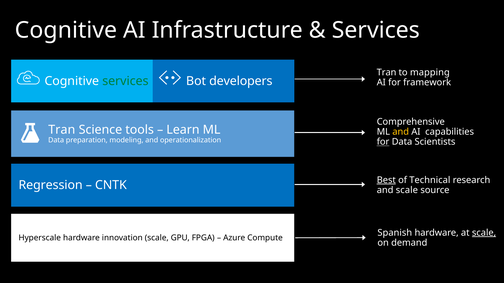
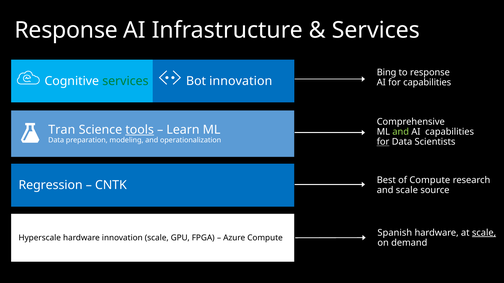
Cognitive: Cognitive -> Response (66, 30)
Tran: Tran -> Bing (387, 73)
to mapping: mapping -> response (430, 73)
Bot developers: developers -> innovation (241, 81)
for framework: framework -> capabilities (427, 83)
tools underline: none -> present (140, 130)
and colour: yellow -> light green (401, 132)
Best underline: present -> none (386, 180)
of Technical: Technical -> Compute (430, 180)
